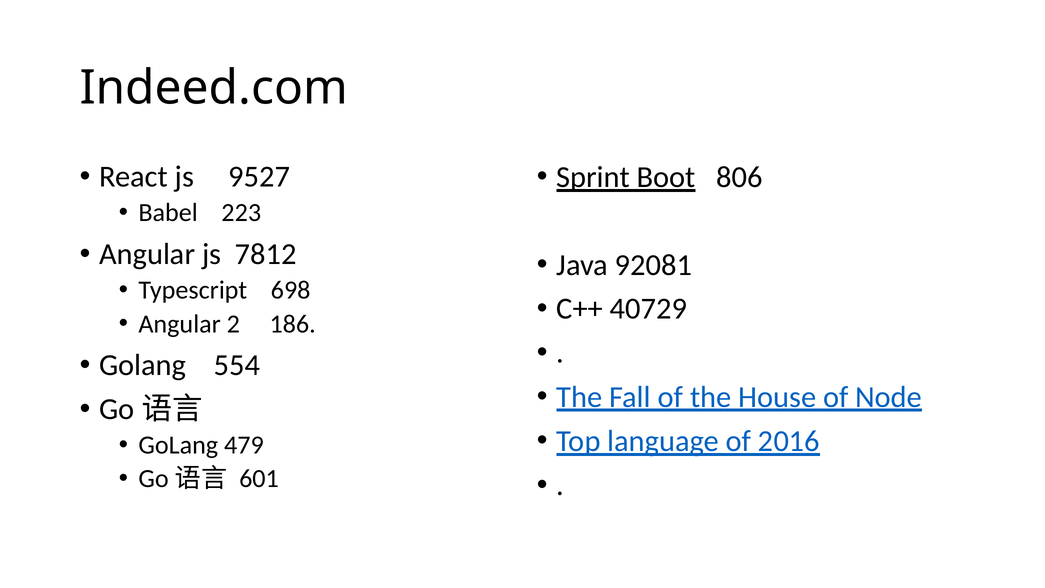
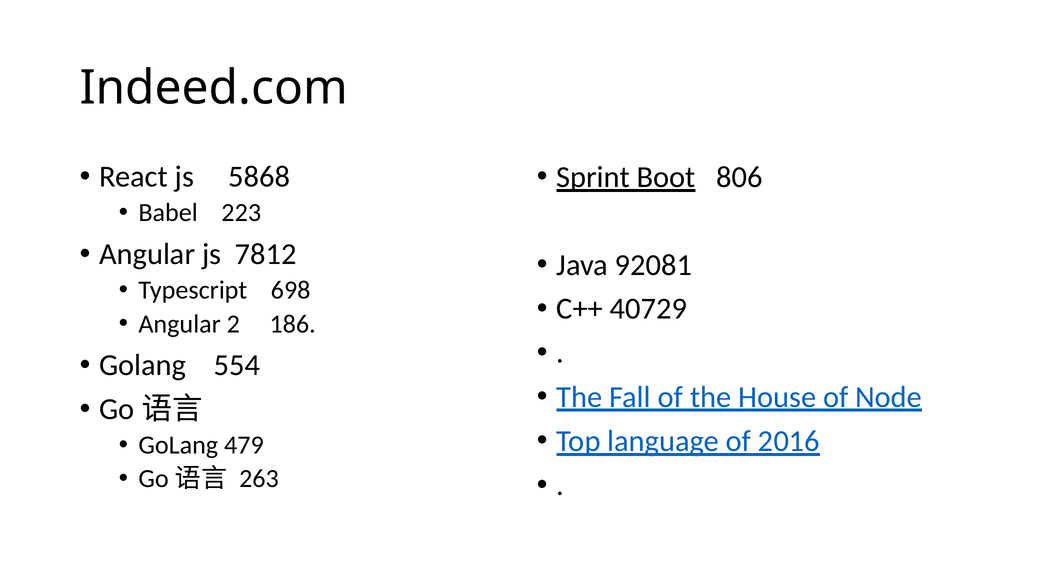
9527: 9527 -> 5868 (259, 177)
601: 601 -> 263 (259, 479)
